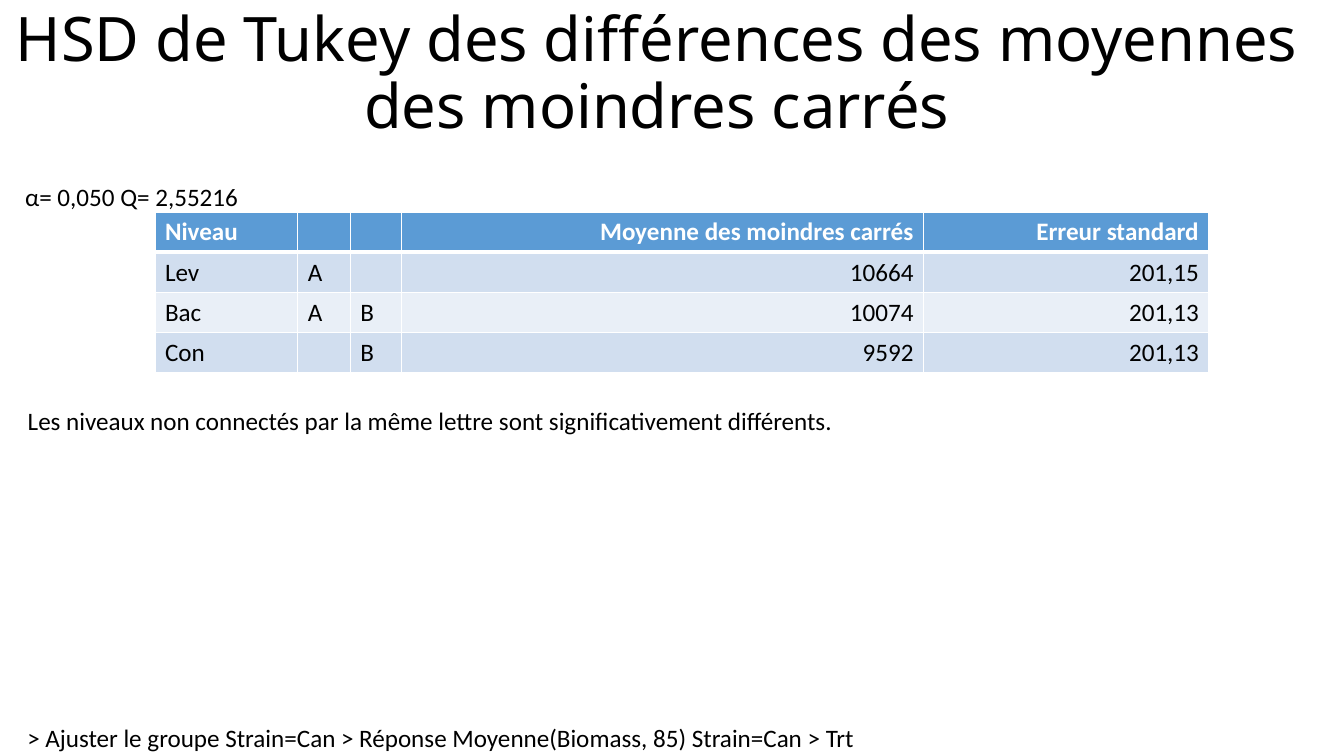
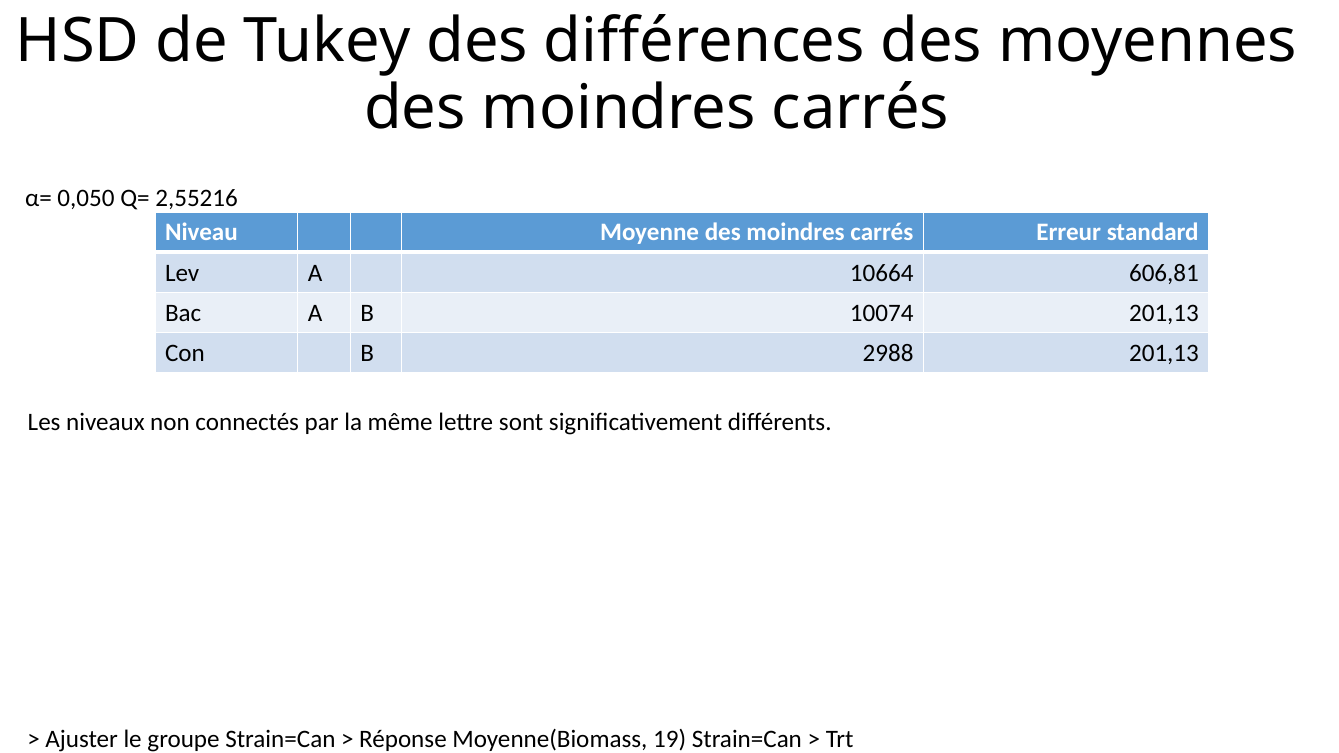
201,15: 201,15 -> 606,81 (1164, 273)
9592: 9592 -> 2988 (888, 353)
85: 85 -> 19 (670, 739)
